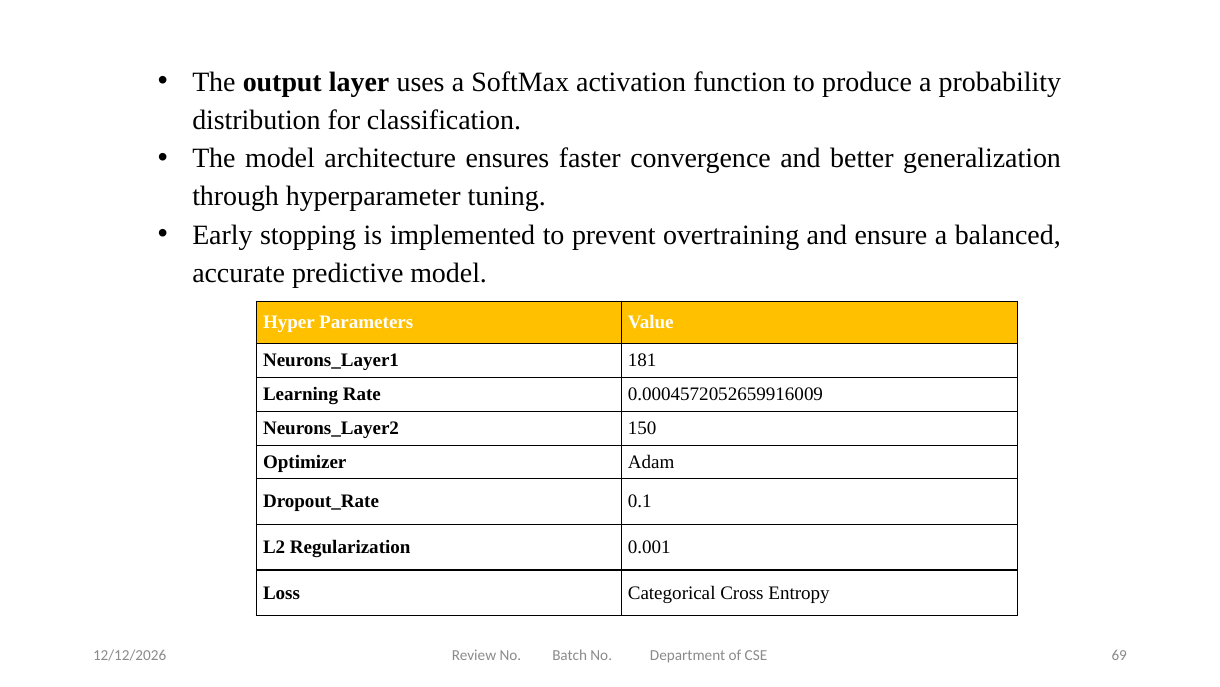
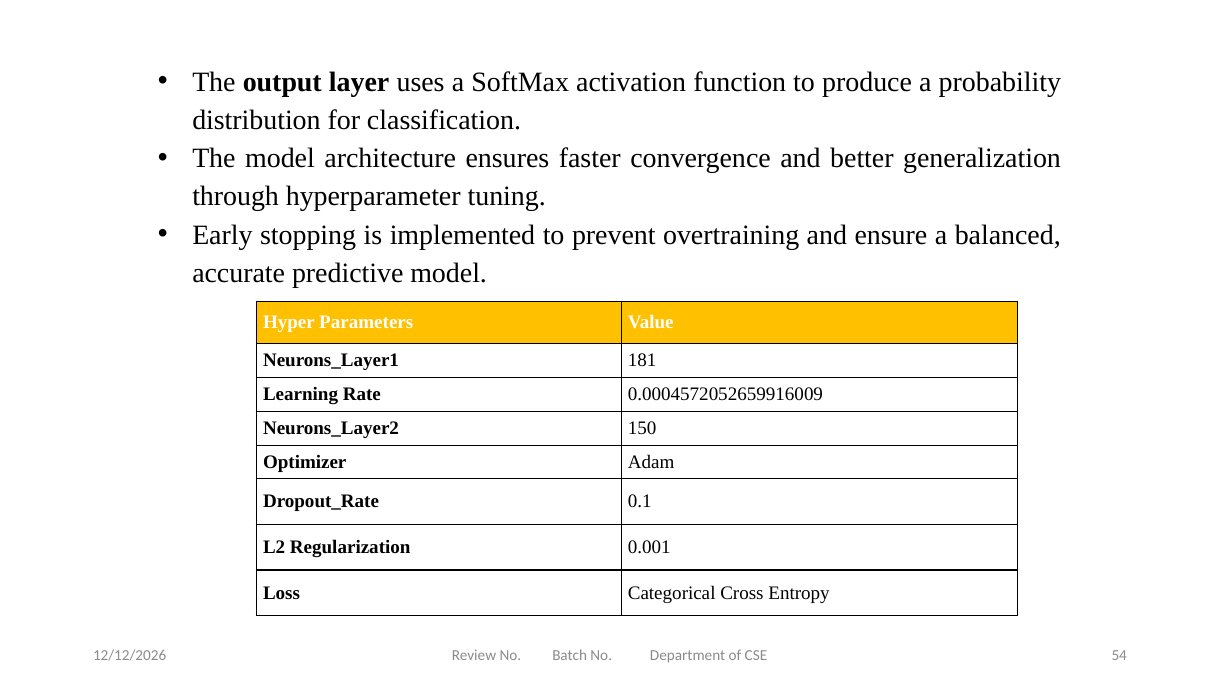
69: 69 -> 54 (1119, 655)
